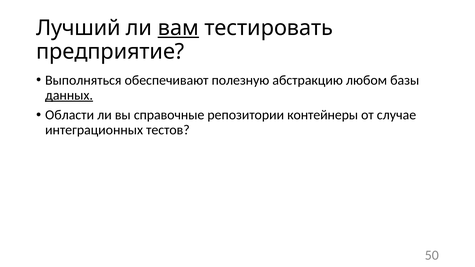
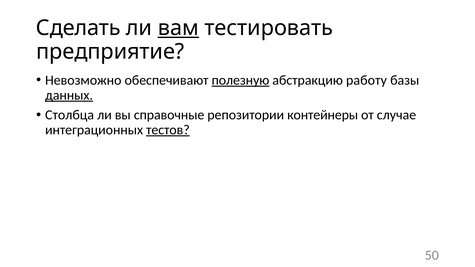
Лучший: Лучший -> Сделать (78, 28)
Выполняться: Выполняться -> Невозможно (83, 80)
полезную underline: none -> present (240, 80)
любом: любом -> работу (366, 80)
Области: Области -> Столбца (70, 115)
тестов underline: none -> present (168, 130)
